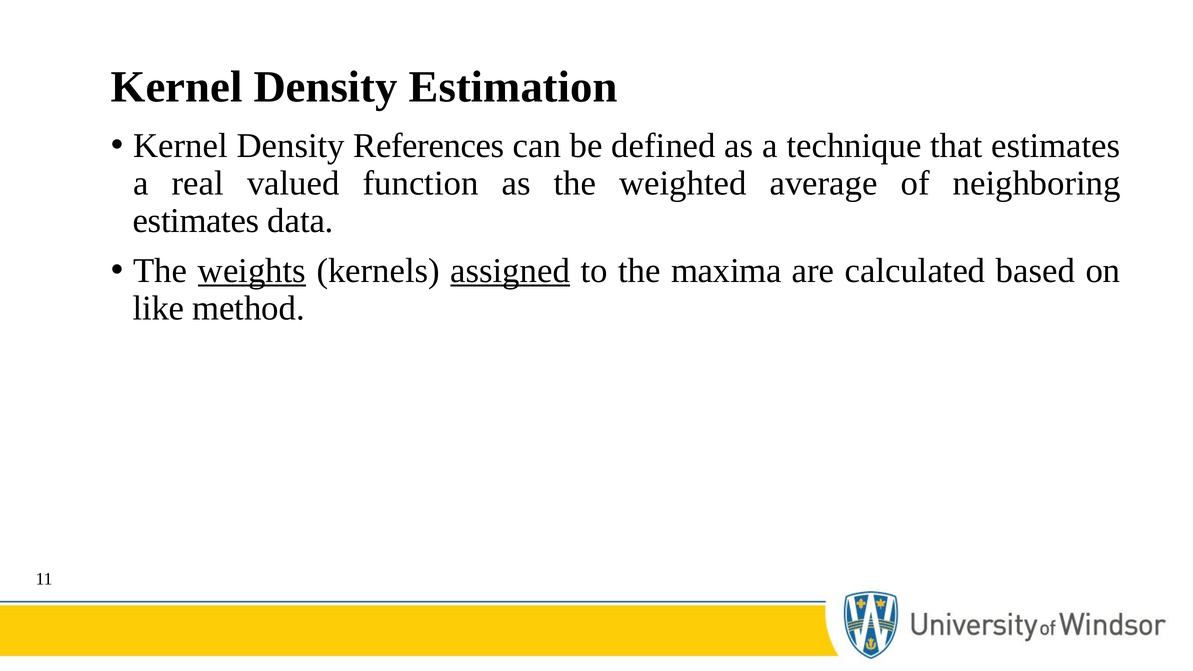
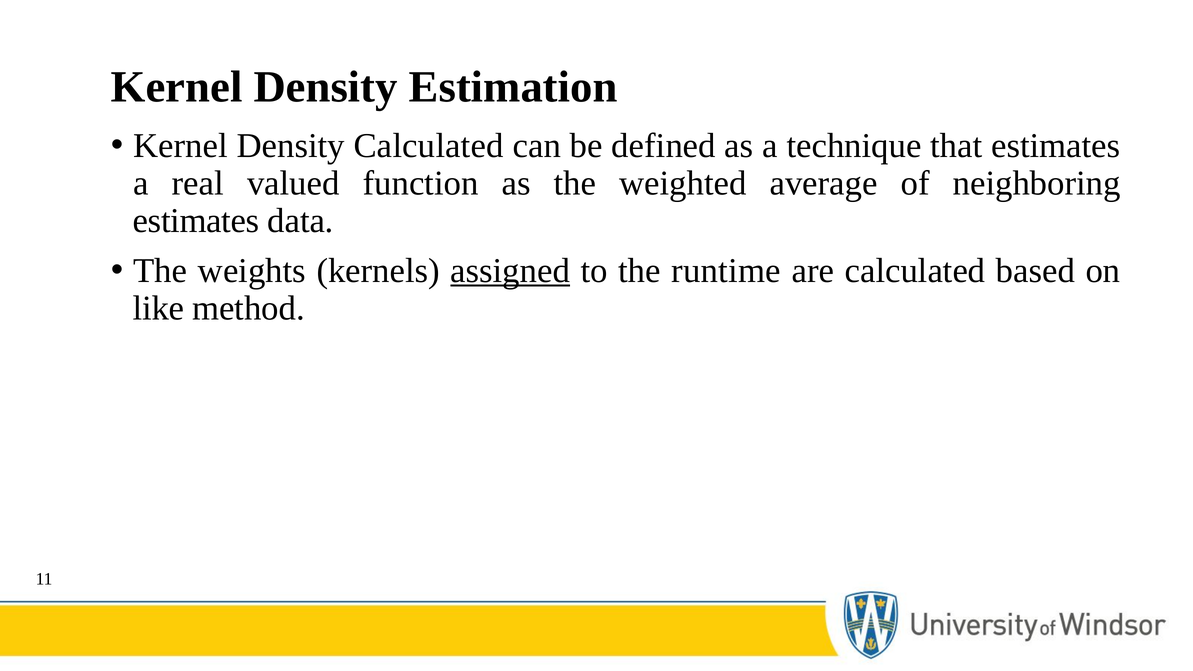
Density References: References -> Calculated (429, 146)
weights underline: present -> none (252, 271)
maxima: maxima -> runtime (726, 271)
